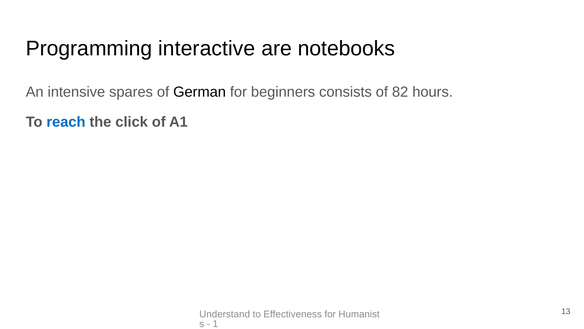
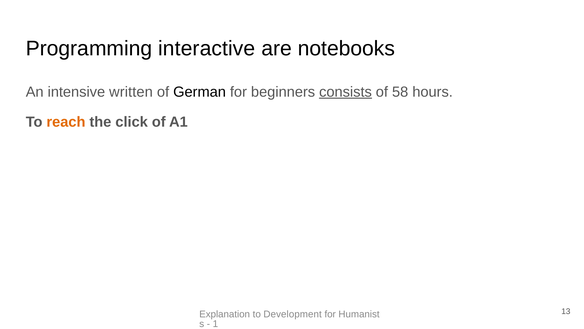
spares: spares -> written (131, 92)
consists underline: none -> present (345, 92)
82: 82 -> 58 (400, 92)
reach colour: blue -> orange (66, 122)
Understand: Understand -> Explanation (225, 314)
Effectiveness: Effectiveness -> Development (293, 314)
